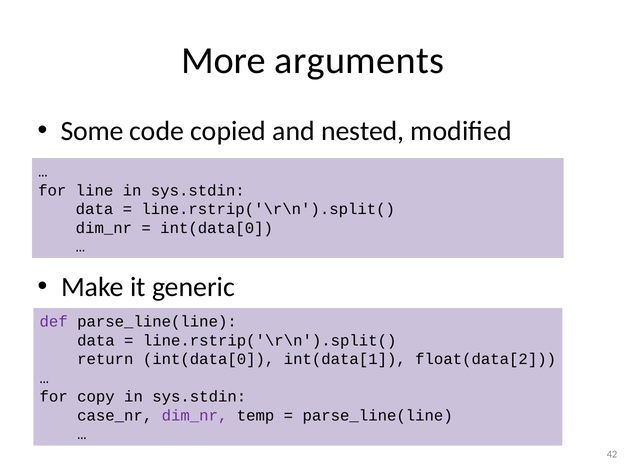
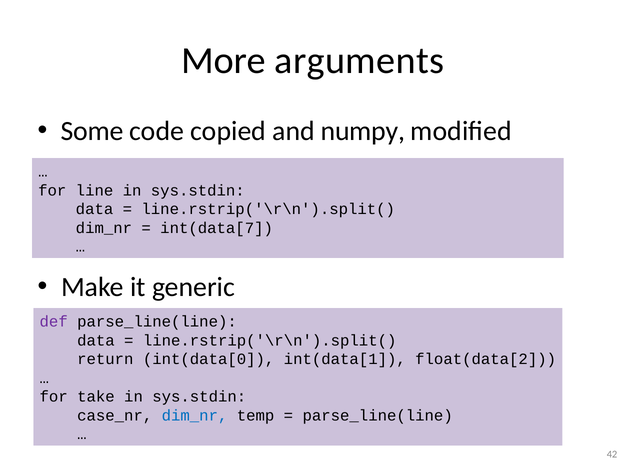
nested: nested -> numpy (363, 131)
int(data[0: int(data[0 -> int(data[7 (217, 228)
copy: copy -> take (96, 397)
dim_nr colour: purple -> blue (195, 416)
